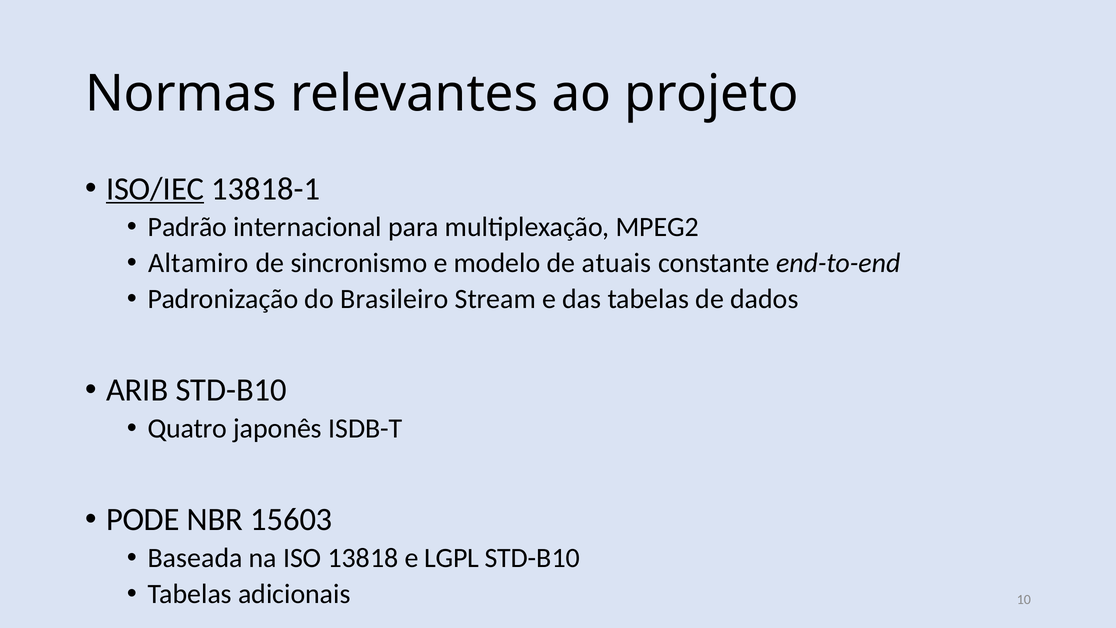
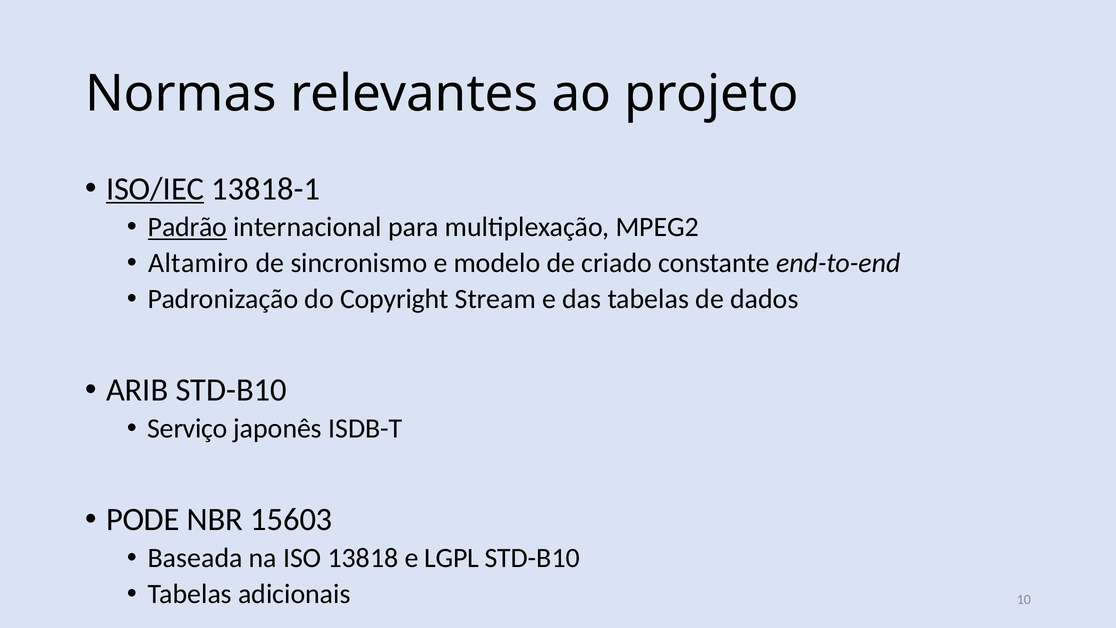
Padrão underline: none -> present (187, 227)
atuais: atuais -> criado (617, 263)
Brasileiro: Brasileiro -> Copyright (394, 299)
Quatro: Quatro -> Serviço (188, 428)
